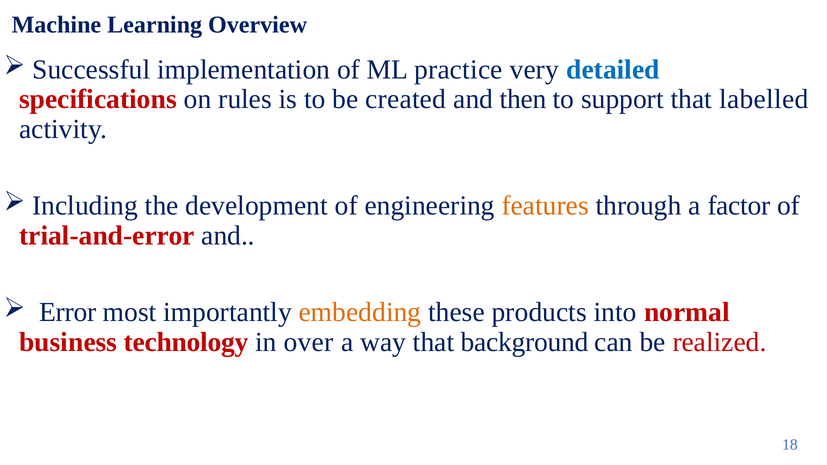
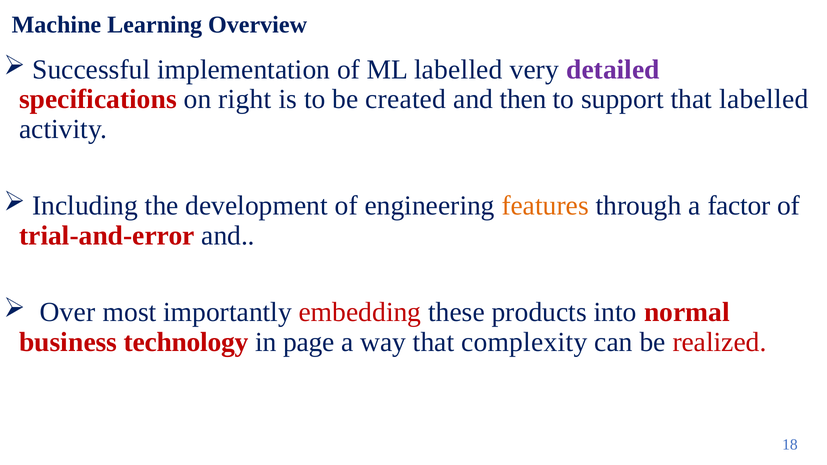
ML practice: practice -> labelled (458, 69)
detailed colour: blue -> purple (613, 69)
rules: rules -> right (245, 99)
Error: Error -> Over (67, 313)
embedding colour: orange -> red (360, 313)
over: over -> page (309, 342)
background: background -> complexity (524, 342)
